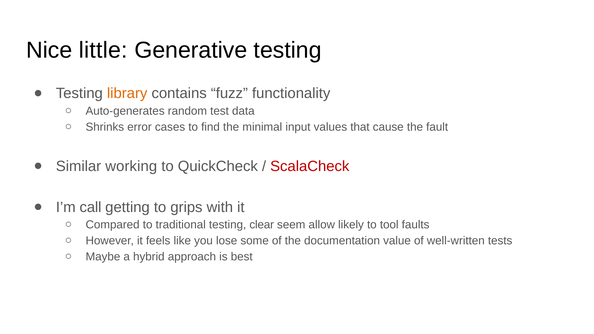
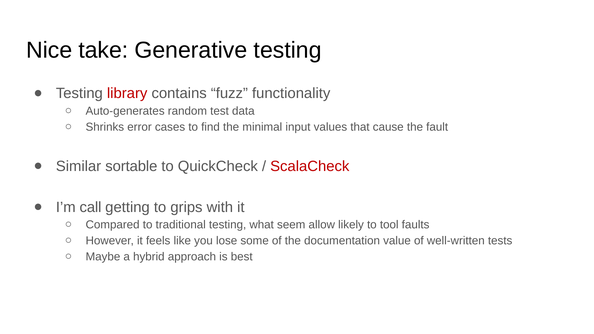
little: little -> take (103, 50)
library colour: orange -> red (127, 93)
working: working -> sortable (131, 166)
clear: clear -> what (262, 225)
